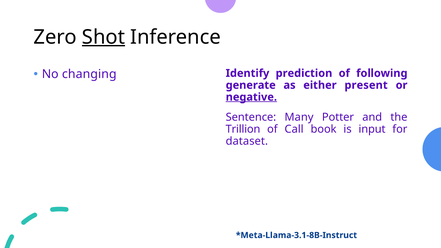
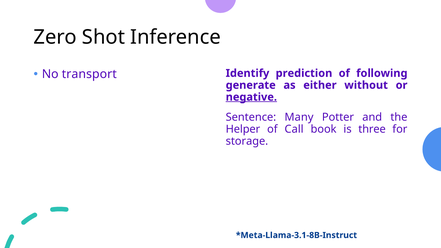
Shot underline: present -> none (104, 37)
changing: changing -> transport (89, 74)
present: present -> without (366, 85)
Trillion: Trillion -> Helper (243, 129)
input: input -> three (372, 129)
dataset: dataset -> storage (247, 141)
